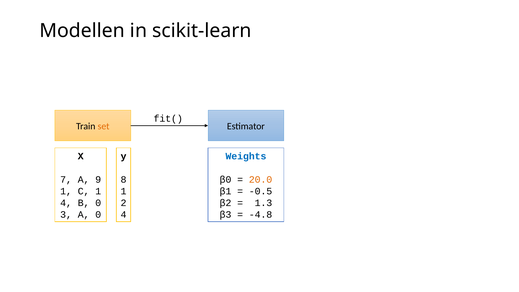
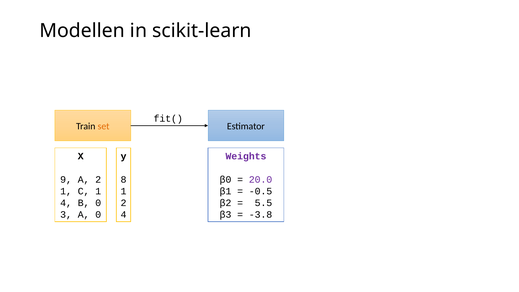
Weights colour: blue -> purple (246, 156)
7: 7 -> 9 (66, 180)
A 9: 9 -> 2 (98, 180)
20.0 colour: orange -> purple (261, 180)
1.3: 1.3 -> 5.5 (263, 203)
-4.8: -4.8 -> -3.8 (261, 215)
